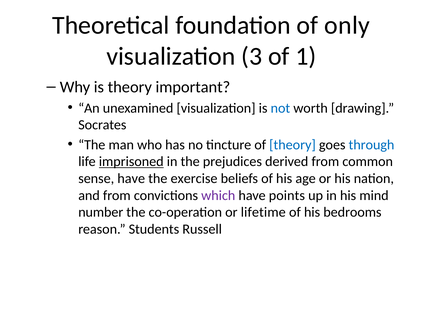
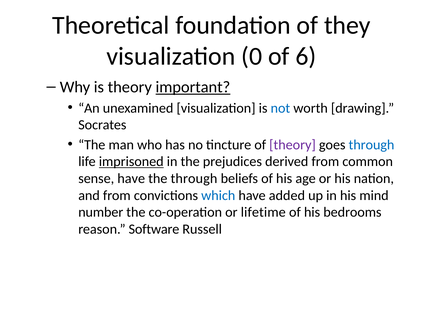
only: only -> they (347, 25)
3: 3 -> 0 (252, 56)
1: 1 -> 6 (306, 56)
important underline: none -> present (193, 87)
theory colour: blue -> purple (293, 145)
the exercise: exercise -> through (194, 179)
which colour: purple -> blue (218, 196)
points: points -> added (287, 196)
Students: Students -> Software (154, 229)
